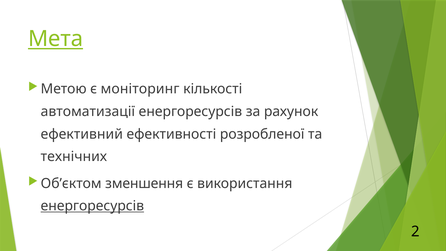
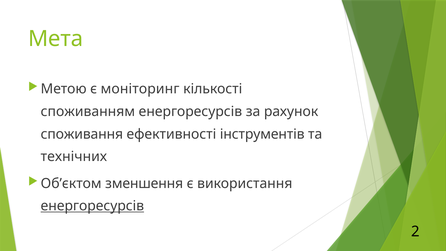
Мета underline: present -> none (56, 39)
автоматизації: автоматизації -> споживанням (88, 111)
ефективний: ефективний -> споживання (82, 134)
розробленої: розробленої -> інструментів (262, 134)
